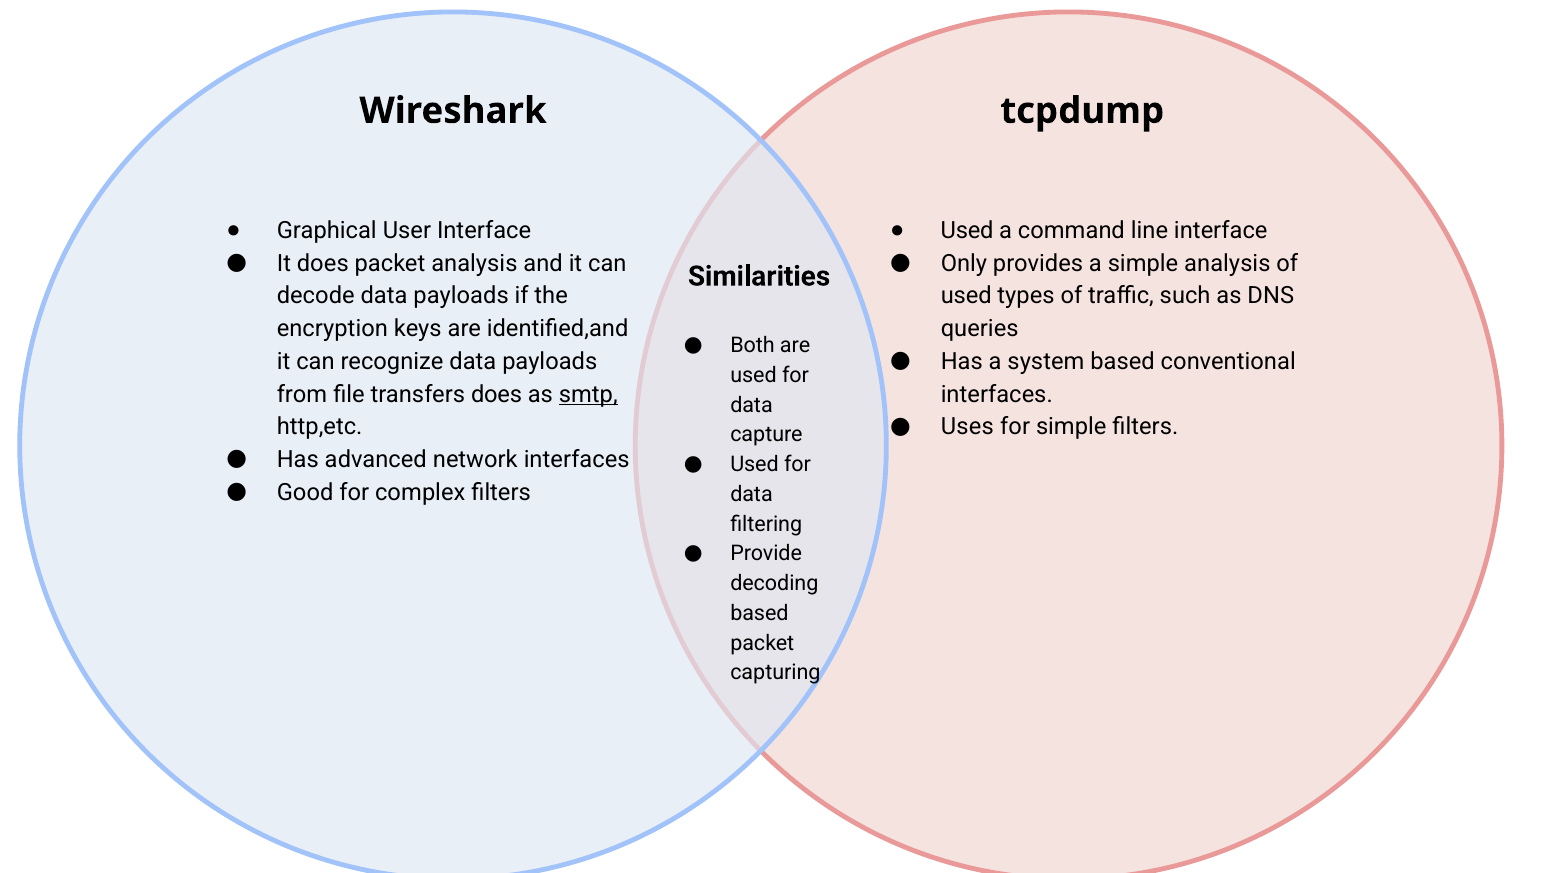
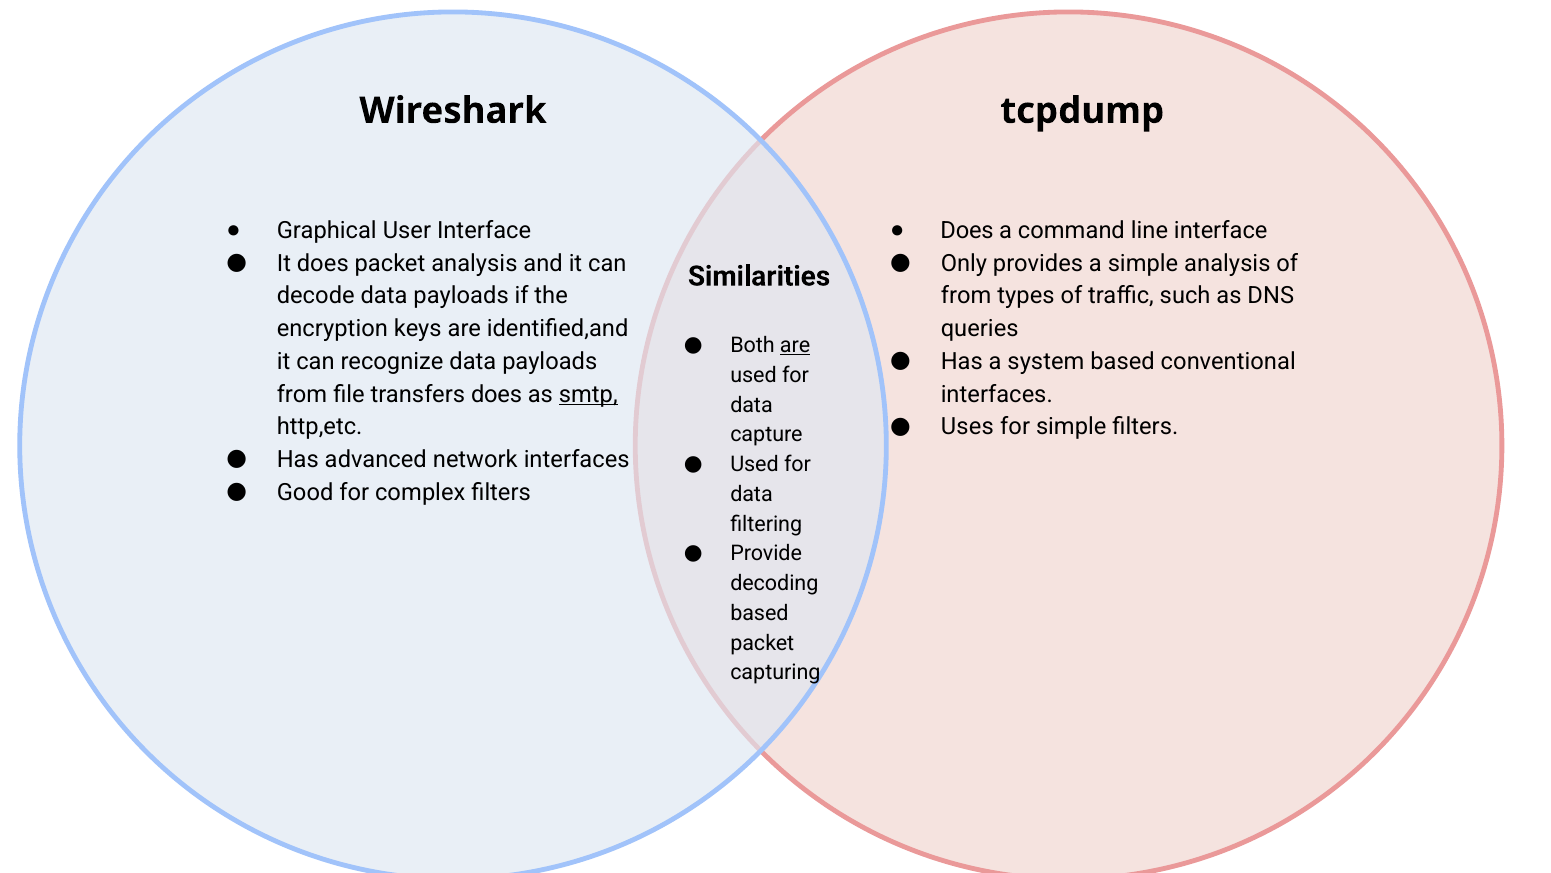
Used: Used -> Does (967, 231)
used: used -> from (966, 296)
are underline: none -> present (795, 345)
